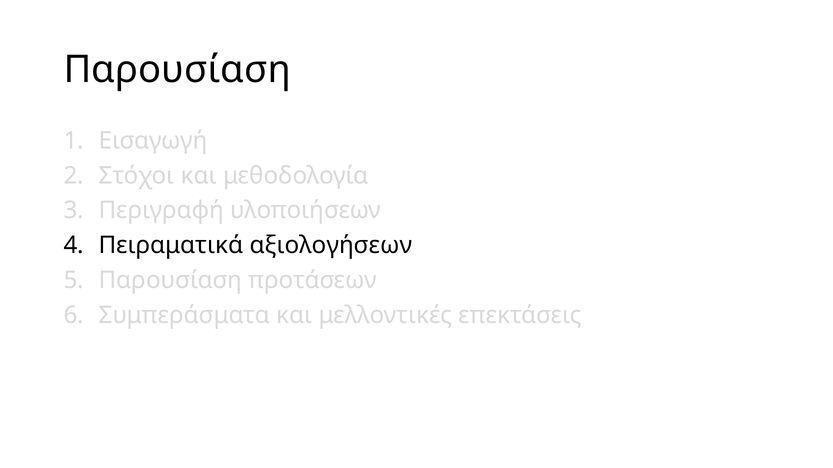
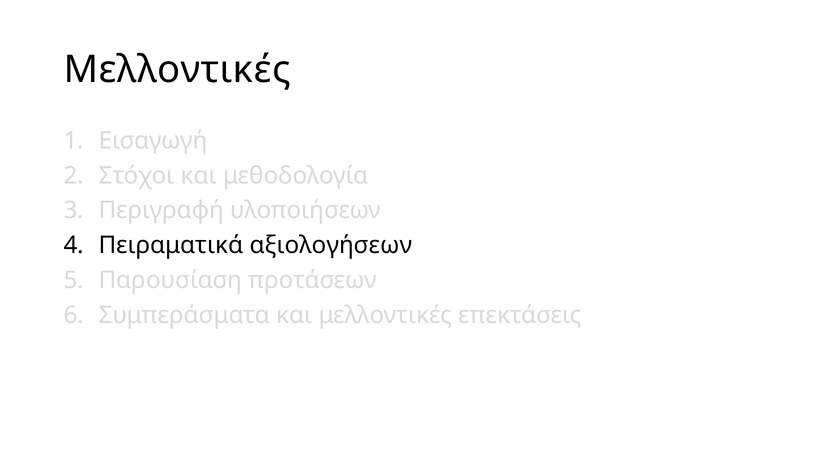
Παρουσίαση: Παρουσίαση -> Μελλοντικές (177, 70)
